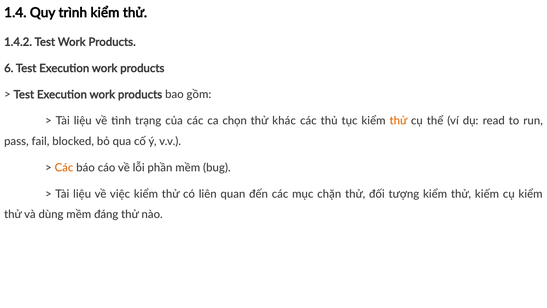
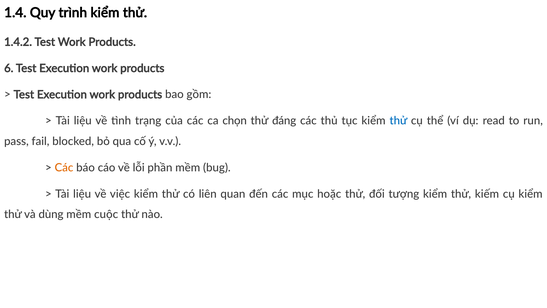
khác: khác -> đáng (284, 121)
thử colour: orange -> blue (398, 121)
chặn: chặn -> hoặc (329, 194)
đáng: đáng -> cuộc (106, 214)
